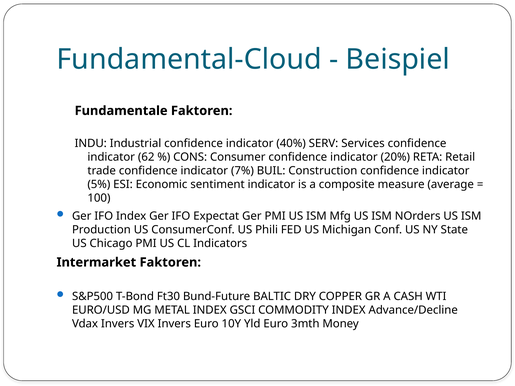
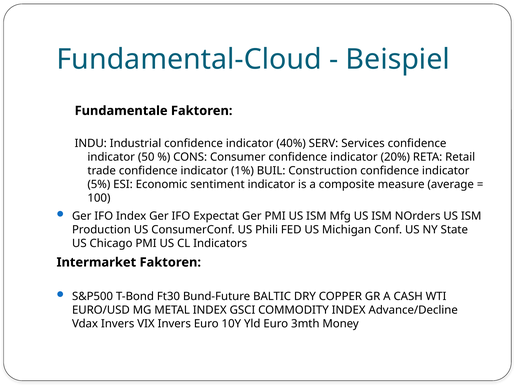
62: 62 -> 50 (146, 157)
7%: 7% -> 1% (242, 171)
